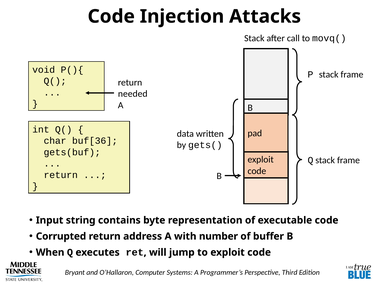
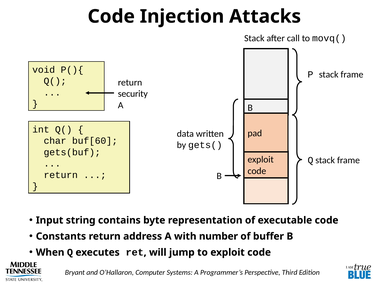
needed: needed -> security (133, 94)
buf[36: buf[36 -> buf[60 (95, 141)
Corrupted: Corrupted -> Constants (61, 237)
